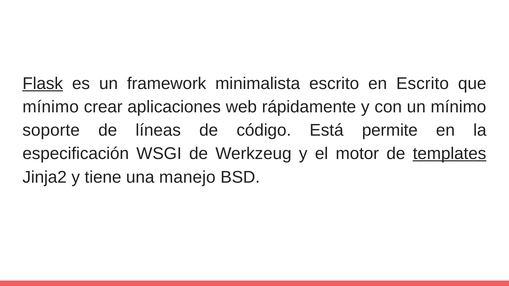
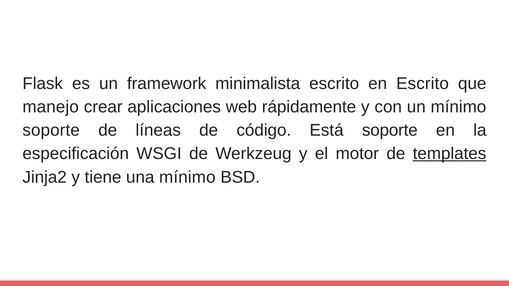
Flask underline: present -> none (43, 84)
mínimo: mínimo -> manejo (51, 107)
Está permite: permite -> soporte (390, 130)
una manejo: manejo -> mínimo (187, 177)
